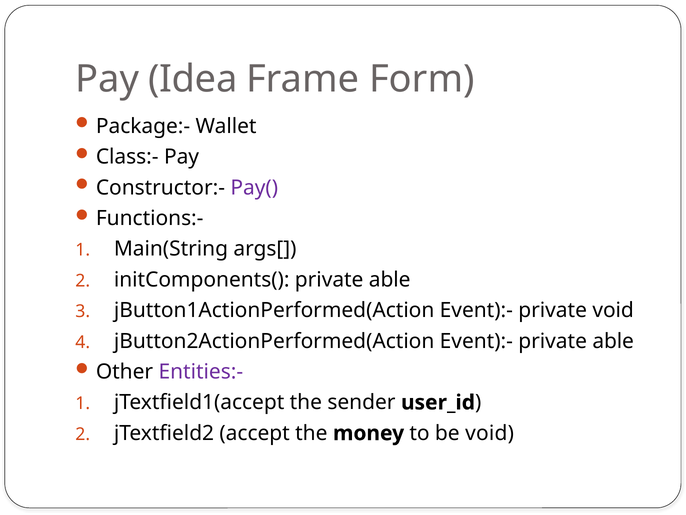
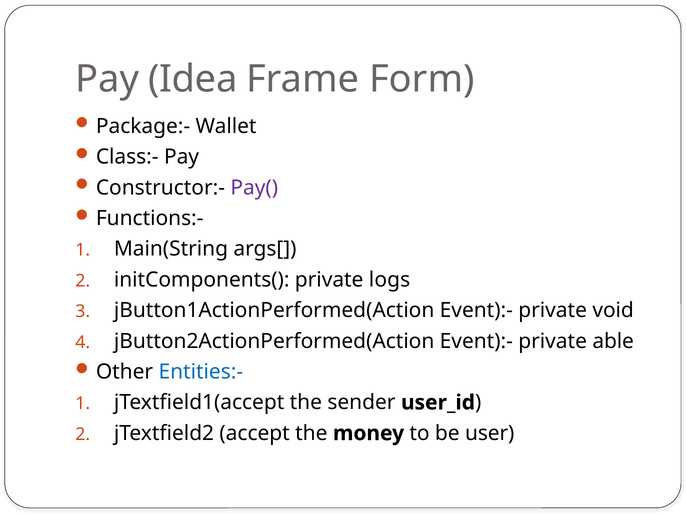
initComponents( private able: able -> logs (390, 279)
Entities:- colour: purple -> blue (201, 371)
be void: void -> user (490, 433)
